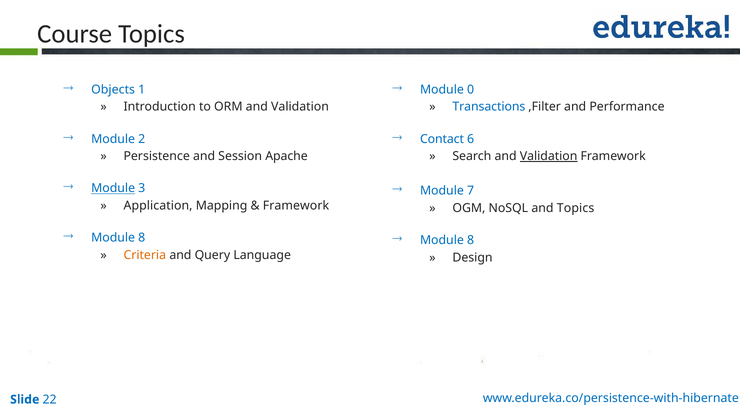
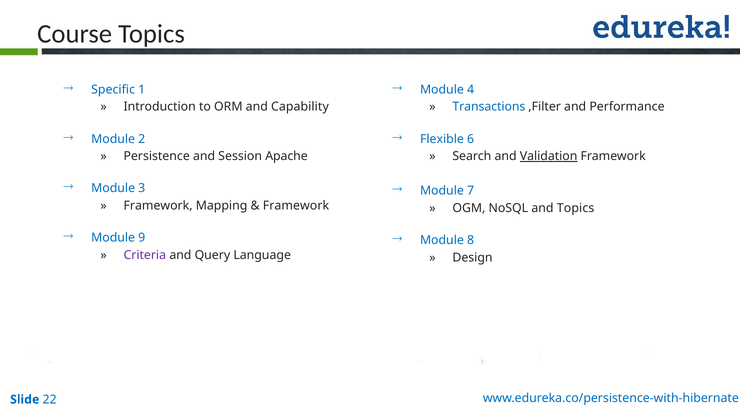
Objects: Objects -> Specific (113, 89)
0: 0 -> 4 (471, 89)
ORM and Validation: Validation -> Capability (300, 107)
Contact: Contact -> Flexible (442, 139)
Module underline: present -> none (113, 188)
Application: Application -> Framework (158, 205)
8: 8 -> 9 (142, 237)
Criteria colour: orange -> purple (145, 255)
